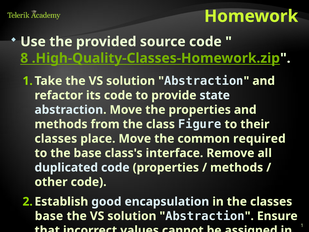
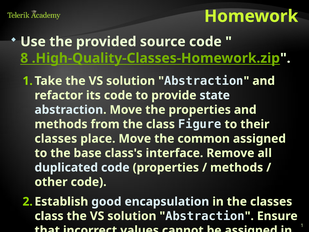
common required: required -> assigned (259, 139)
base: base -> class (49, 216)
